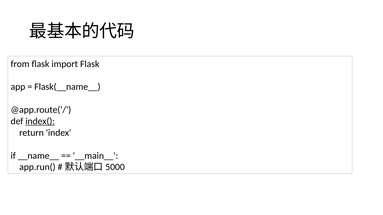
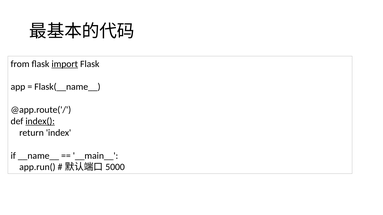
import underline: none -> present (65, 64)
